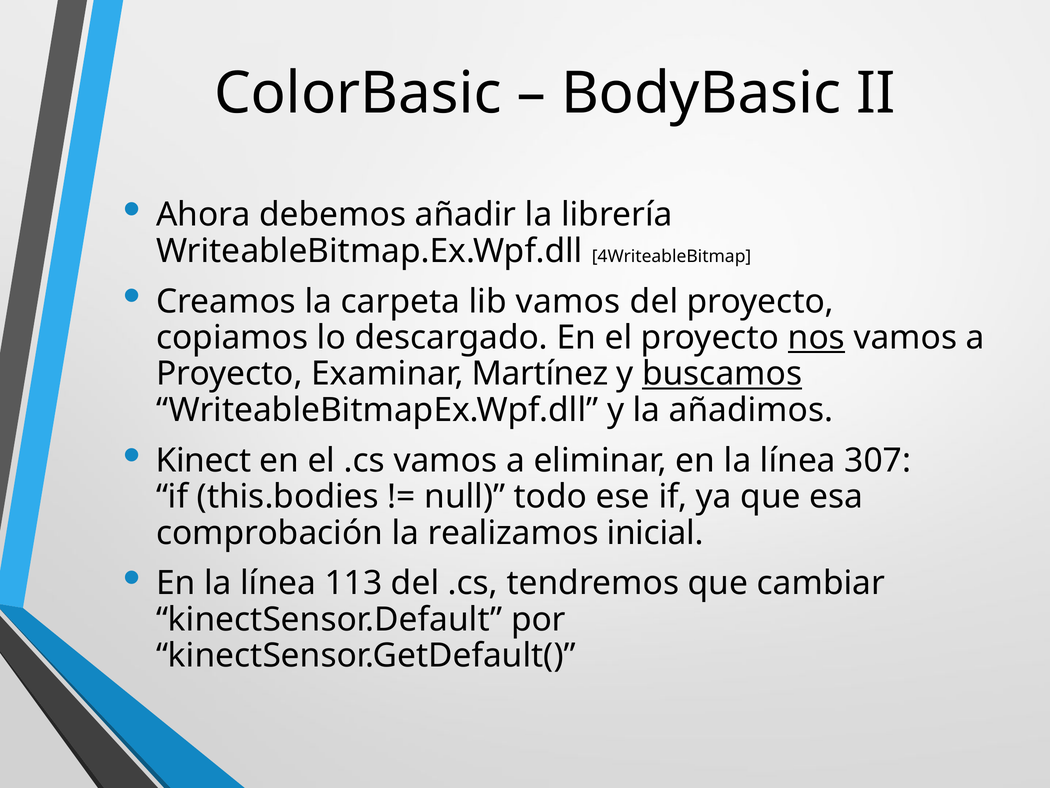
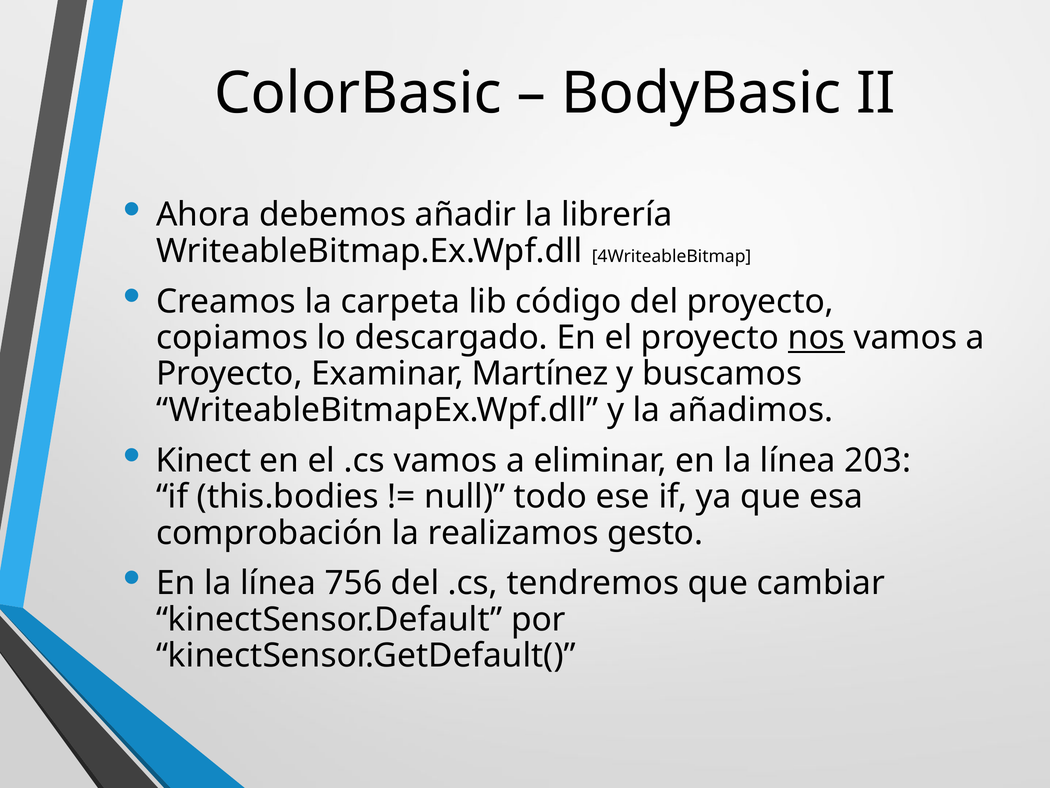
lib vamos: vamos -> código (568, 301)
buscamos underline: present -> none (722, 374)
307: 307 -> 203 (878, 460)
inicial: inicial -> gesto (655, 533)
113: 113 -> 756 (354, 583)
